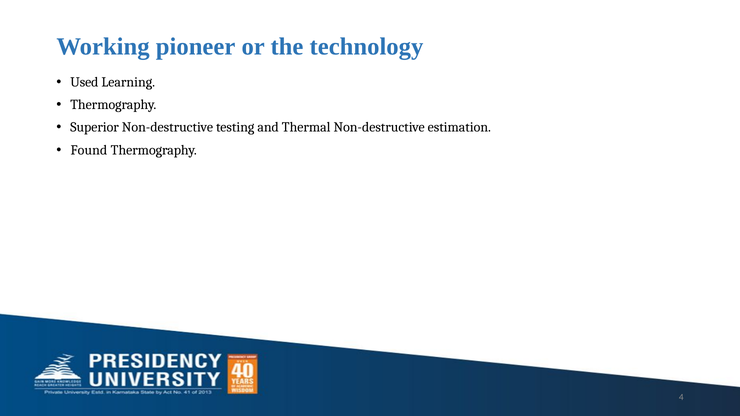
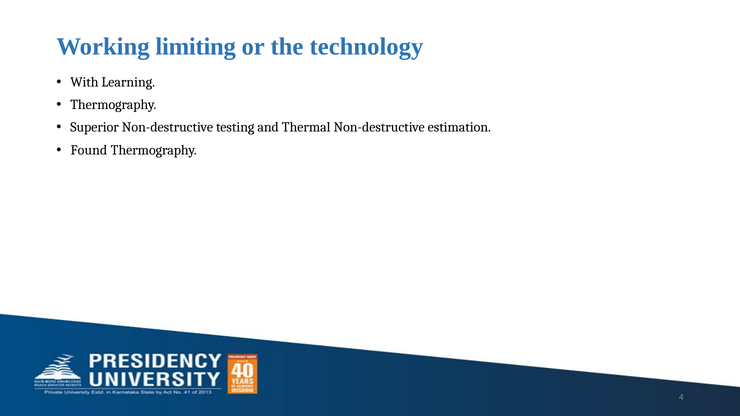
pioneer: pioneer -> limiting (196, 47)
Used: Used -> With (84, 82)
